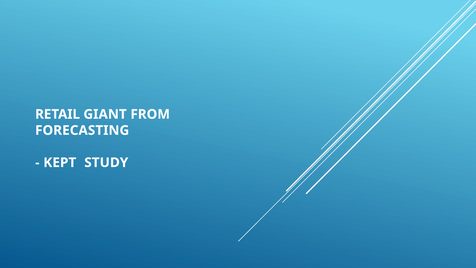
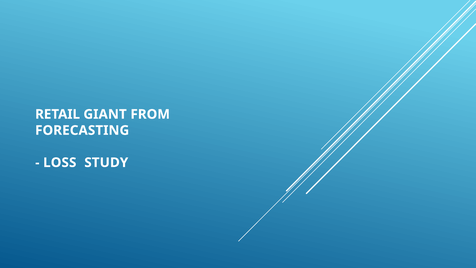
KEPT: KEPT -> LOSS (60, 162)
